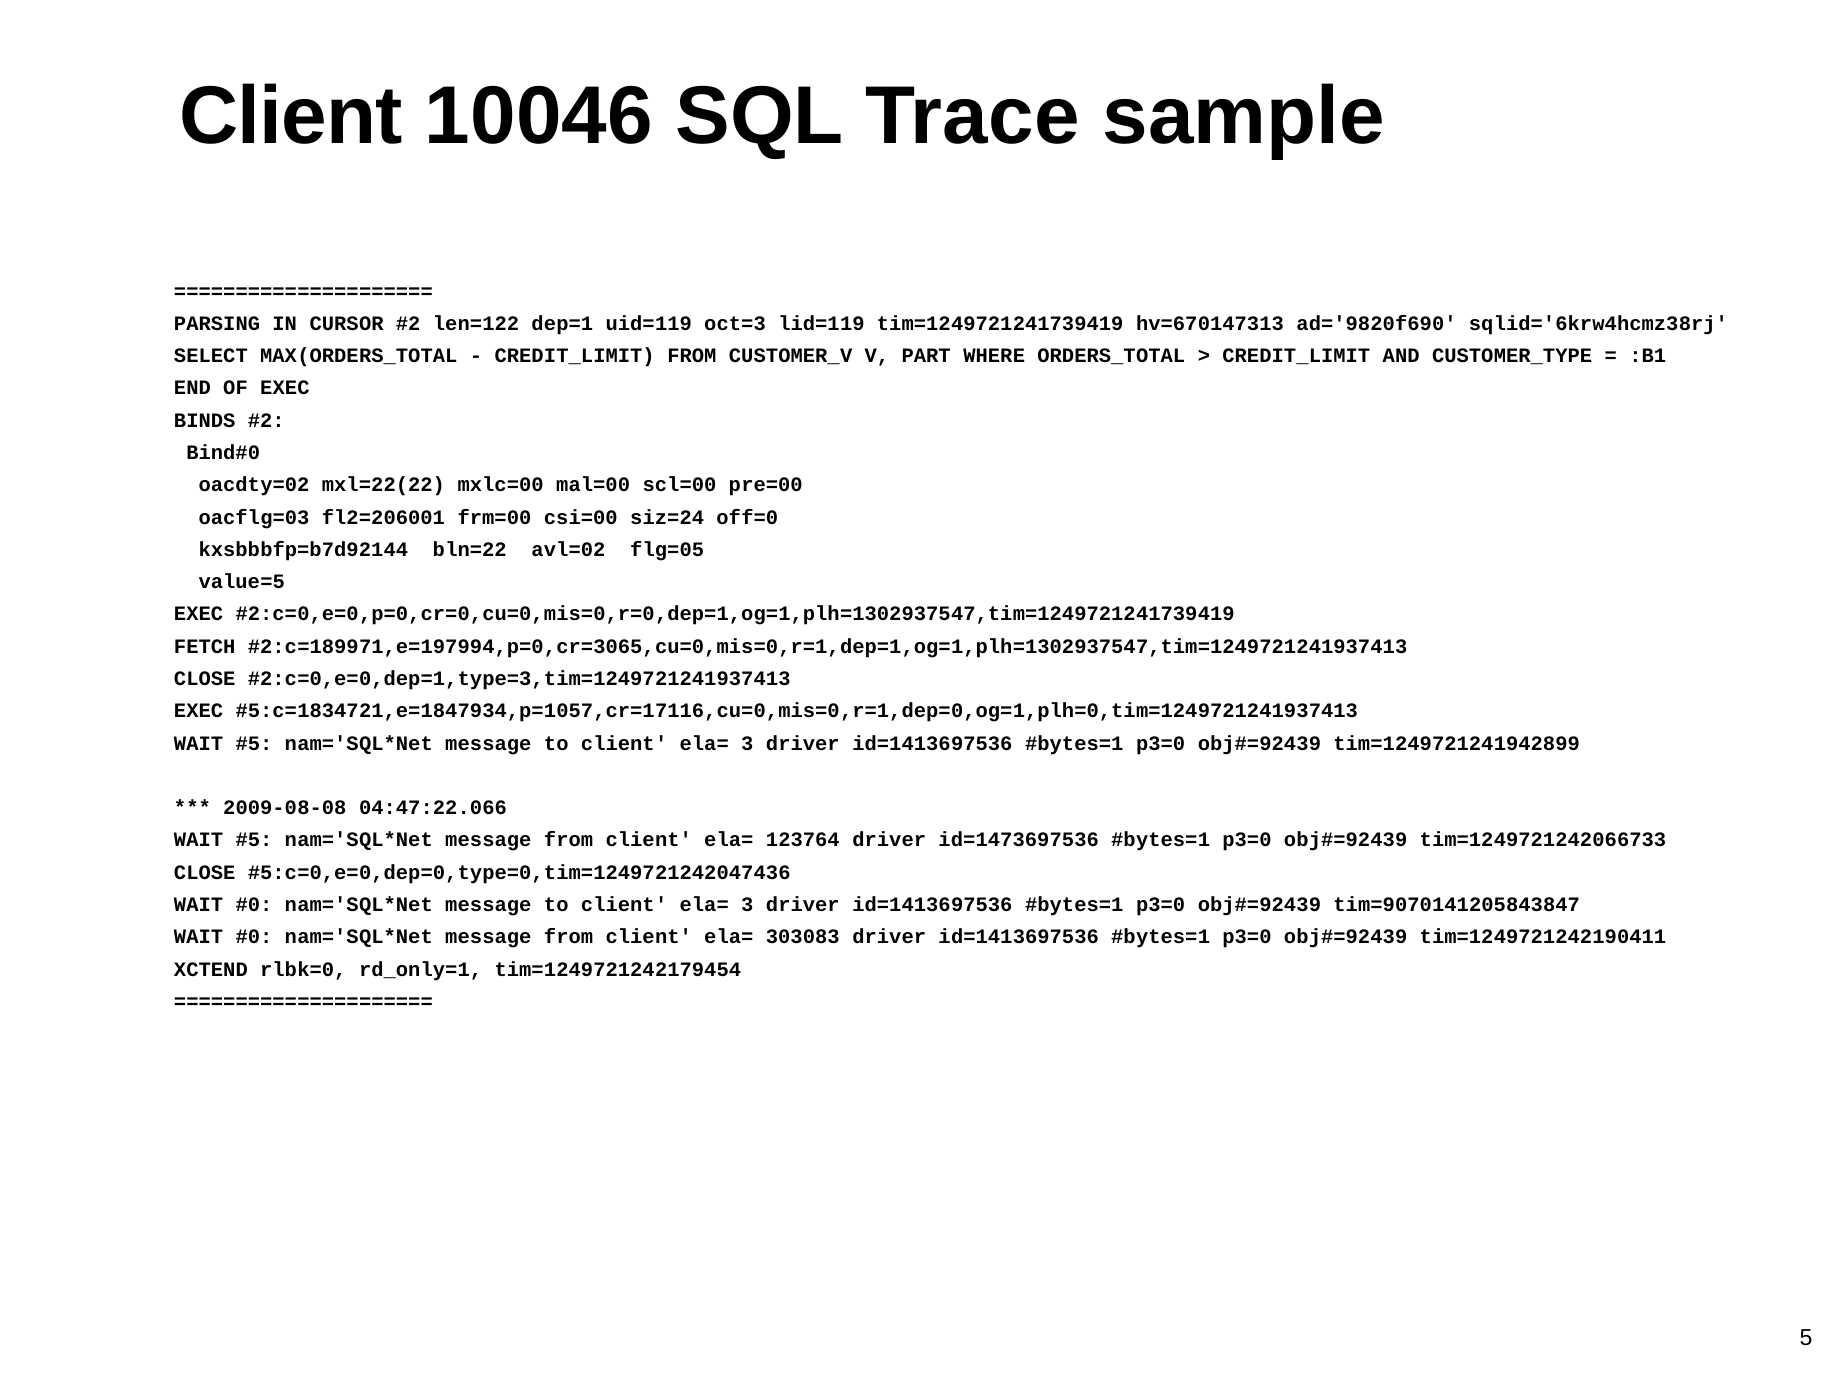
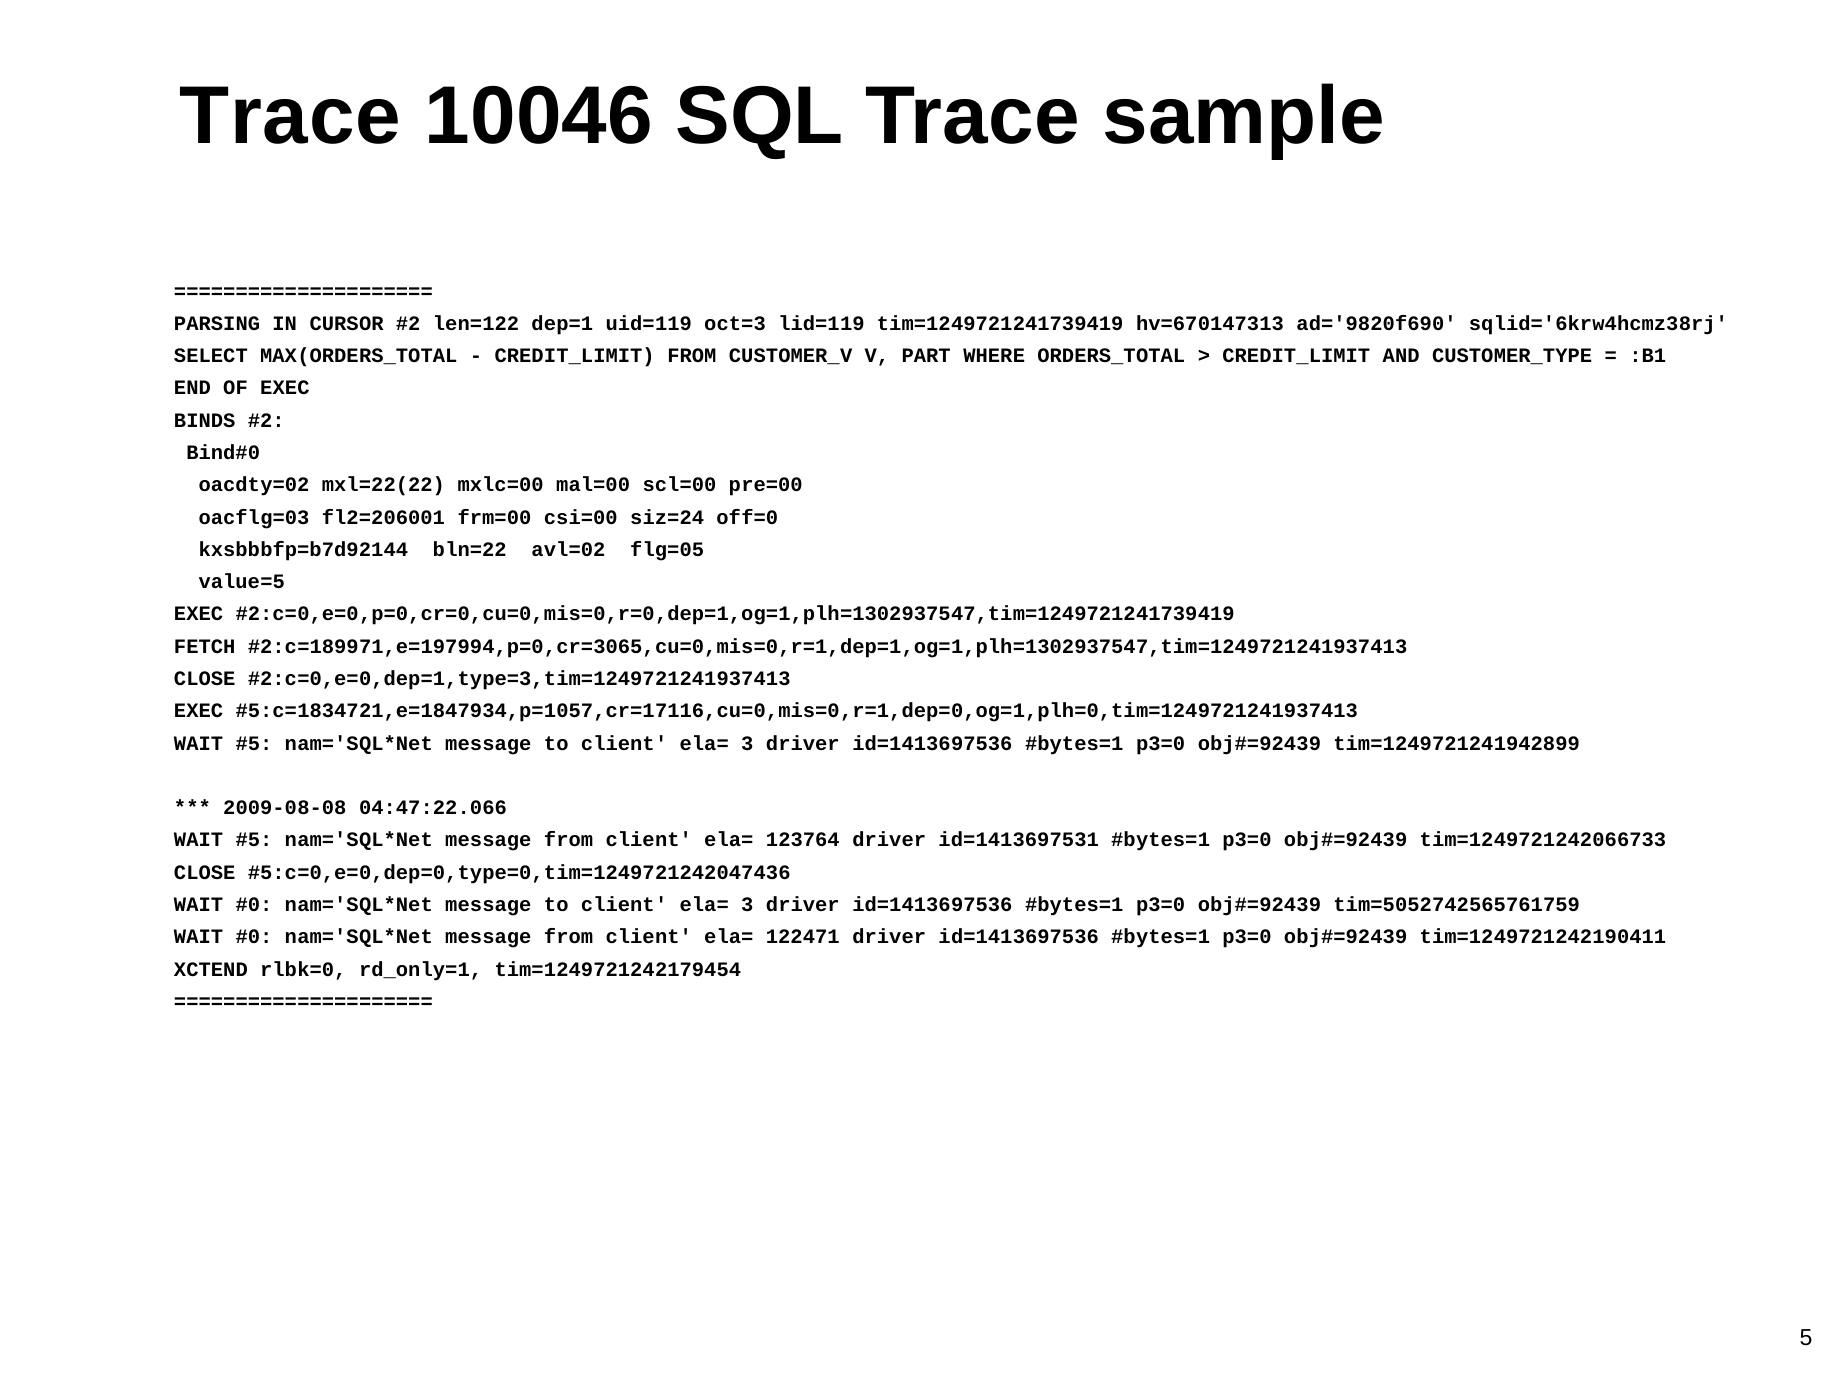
Client: Client -> Trace (290, 116)
id=1473697536: id=1473697536 -> id=1413697531 (1019, 840)
tim=9070141205843847: tim=9070141205843847 -> tim=5052742565761759 (1457, 905)
303083: 303083 -> 122471 (803, 937)
